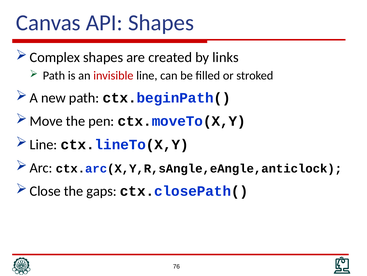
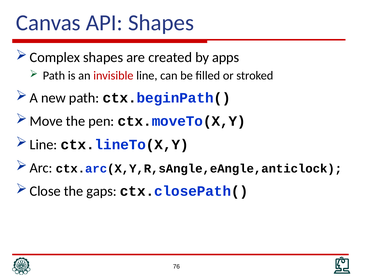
links: links -> apps (226, 57)
